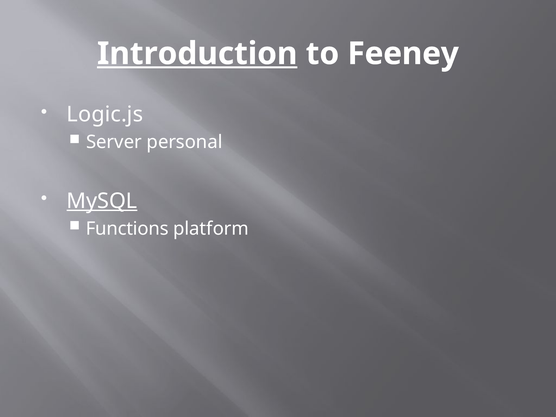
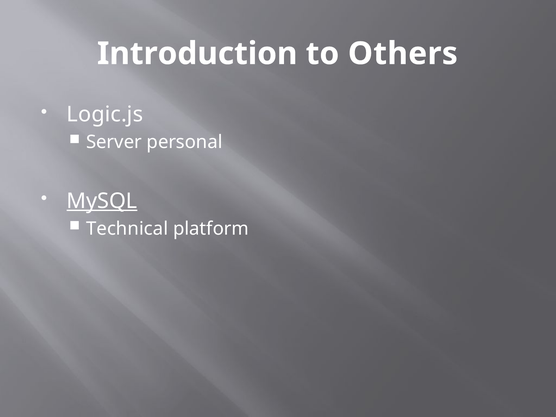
Introduction underline: present -> none (197, 54)
Feeney: Feeney -> Others (403, 54)
Functions: Functions -> Technical (127, 229)
